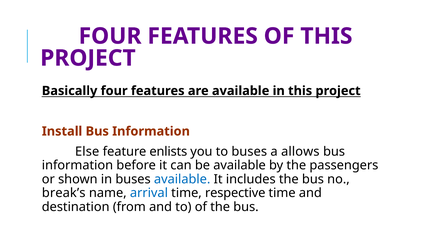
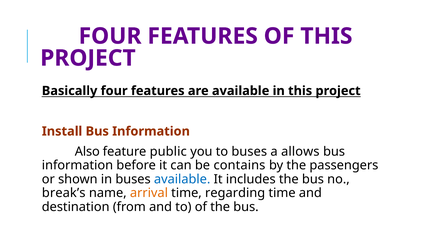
Else: Else -> Also (87, 152)
enlists: enlists -> public (168, 152)
be available: available -> contains (239, 165)
arrival colour: blue -> orange (149, 193)
respective: respective -> regarding (235, 193)
